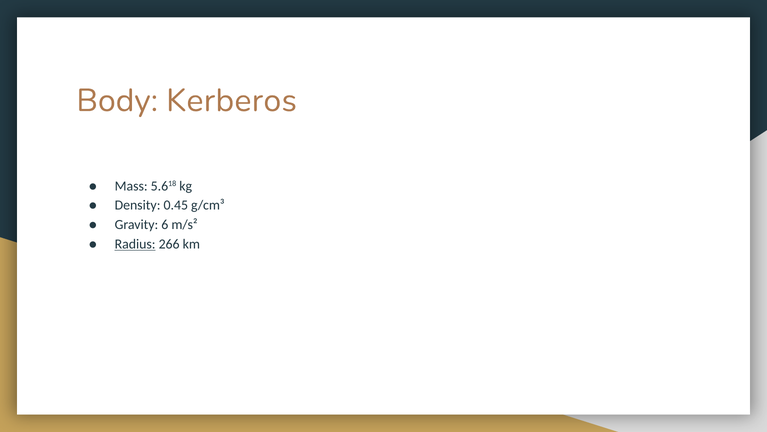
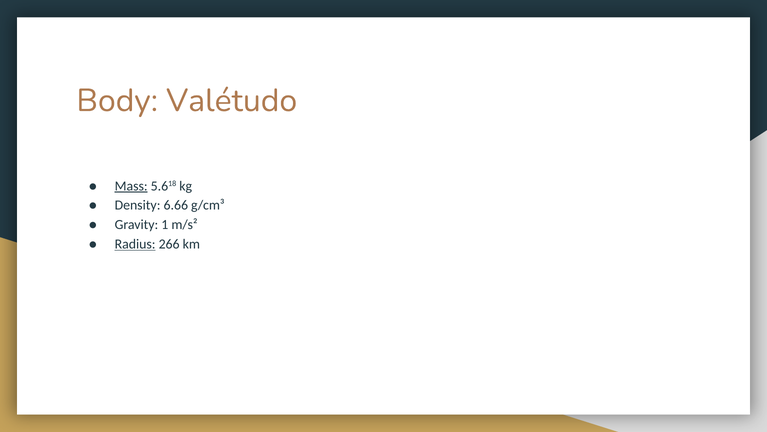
Kerberos: Kerberos -> Valétudo (232, 100)
Mass underline: none -> present (131, 186)
0.45: 0.45 -> 6.66 (176, 205)
6: 6 -> 1 (165, 225)
